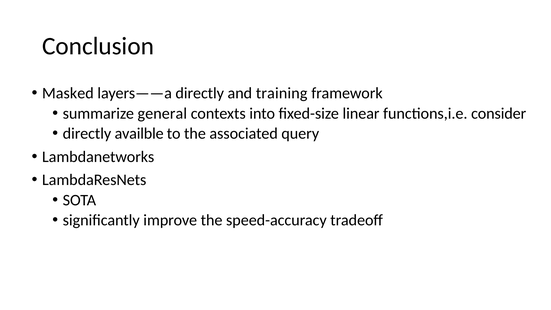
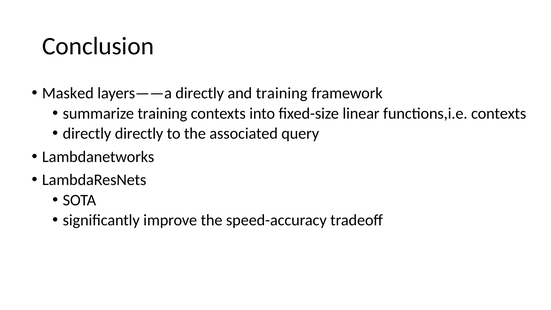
summarize general: general -> training (162, 113)
functions,i.e consider: consider -> contexts (499, 113)
directly availble: availble -> directly (139, 134)
